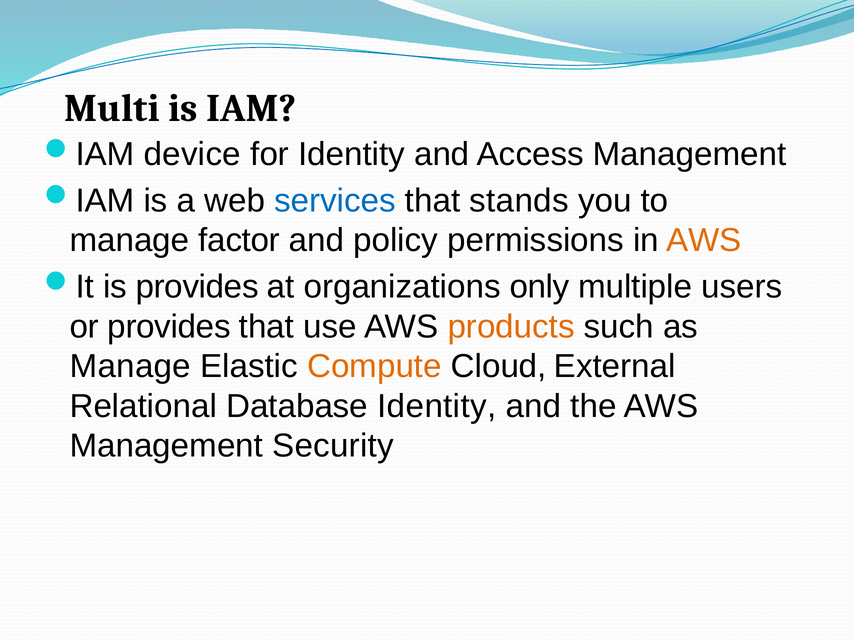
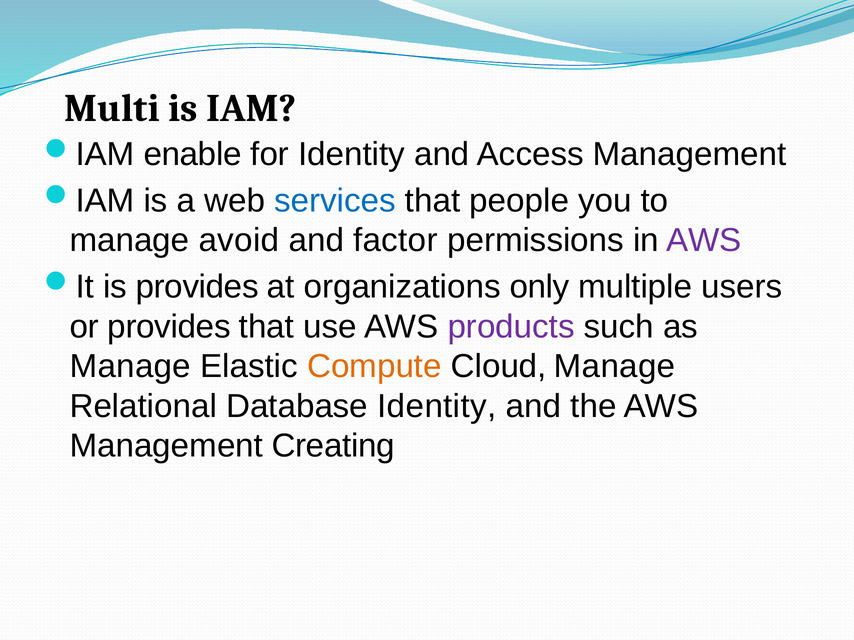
device: device -> enable (193, 154)
stands: stands -> people (519, 201)
factor: factor -> avoid (239, 241)
policy: policy -> factor (395, 241)
AWS colour: orange -> purple (704, 241)
products colour: orange -> purple (511, 327)
Cloud External: External -> Manage (615, 367)
Security: Security -> Creating (333, 446)
